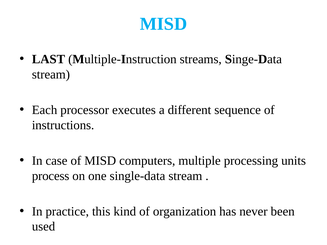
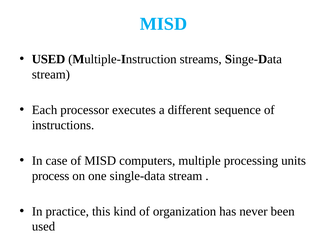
LAST: LAST -> USED (49, 59)
